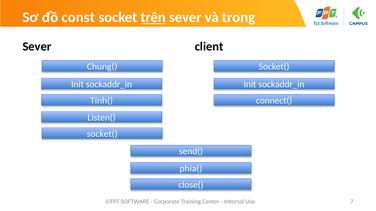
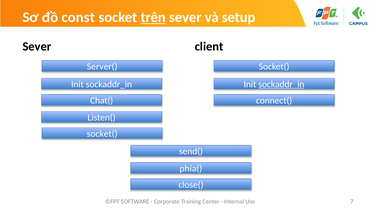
trong: trong -> setup (239, 17)
Chung(: Chung( -> Server( (102, 67)
sockaddr_in underline: none -> present (281, 84)
Tính(: Tính( -> Chat( (102, 101)
